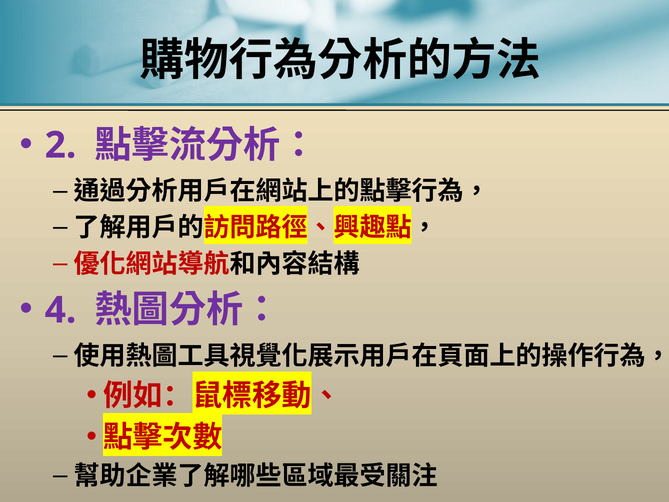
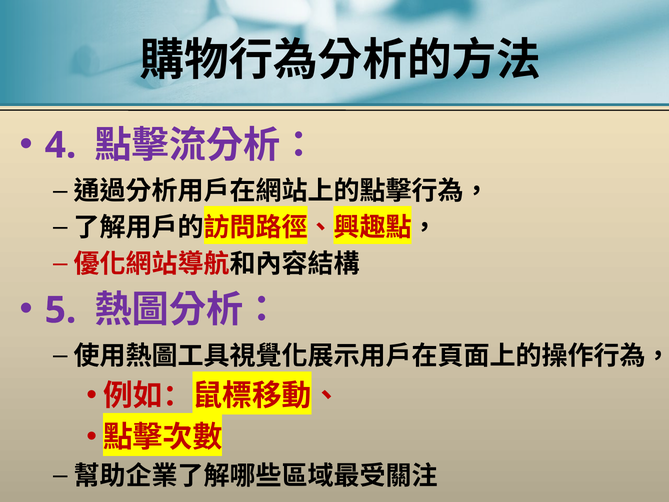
2: 2 -> 4 (61, 145)
4: 4 -> 5 (61, 310)
